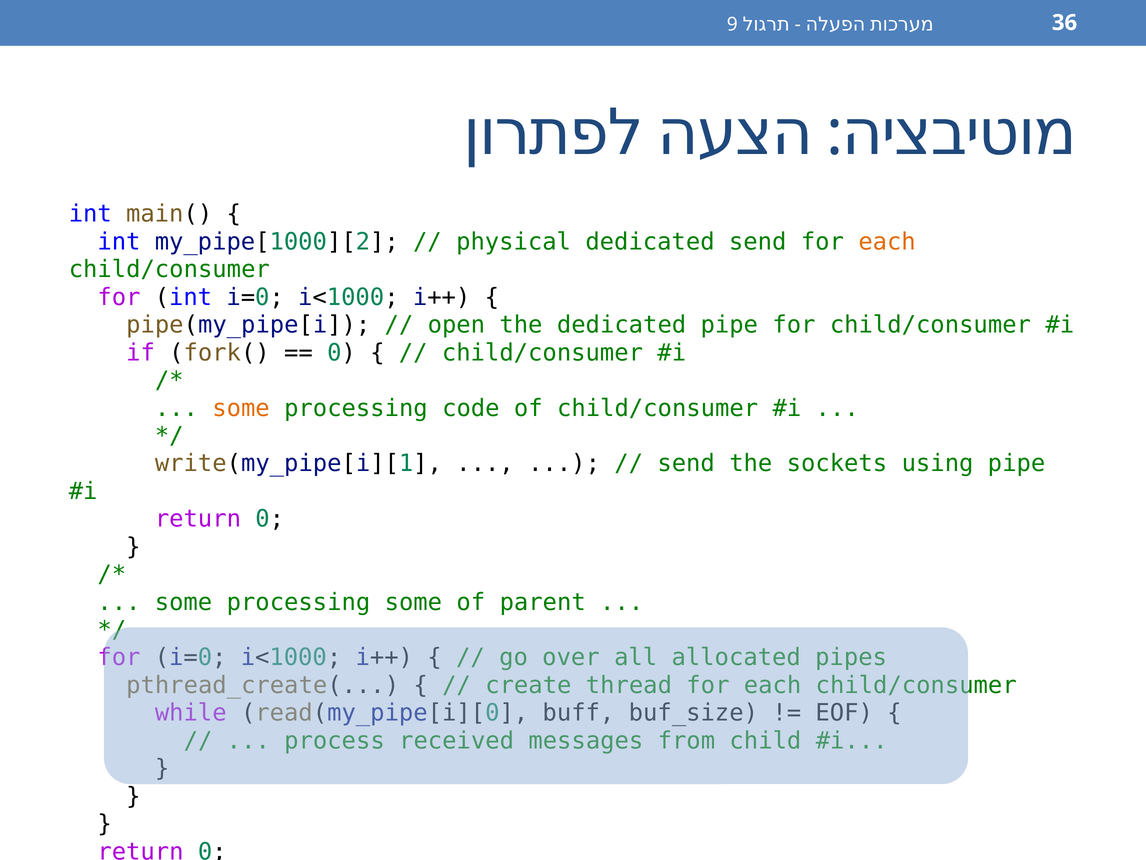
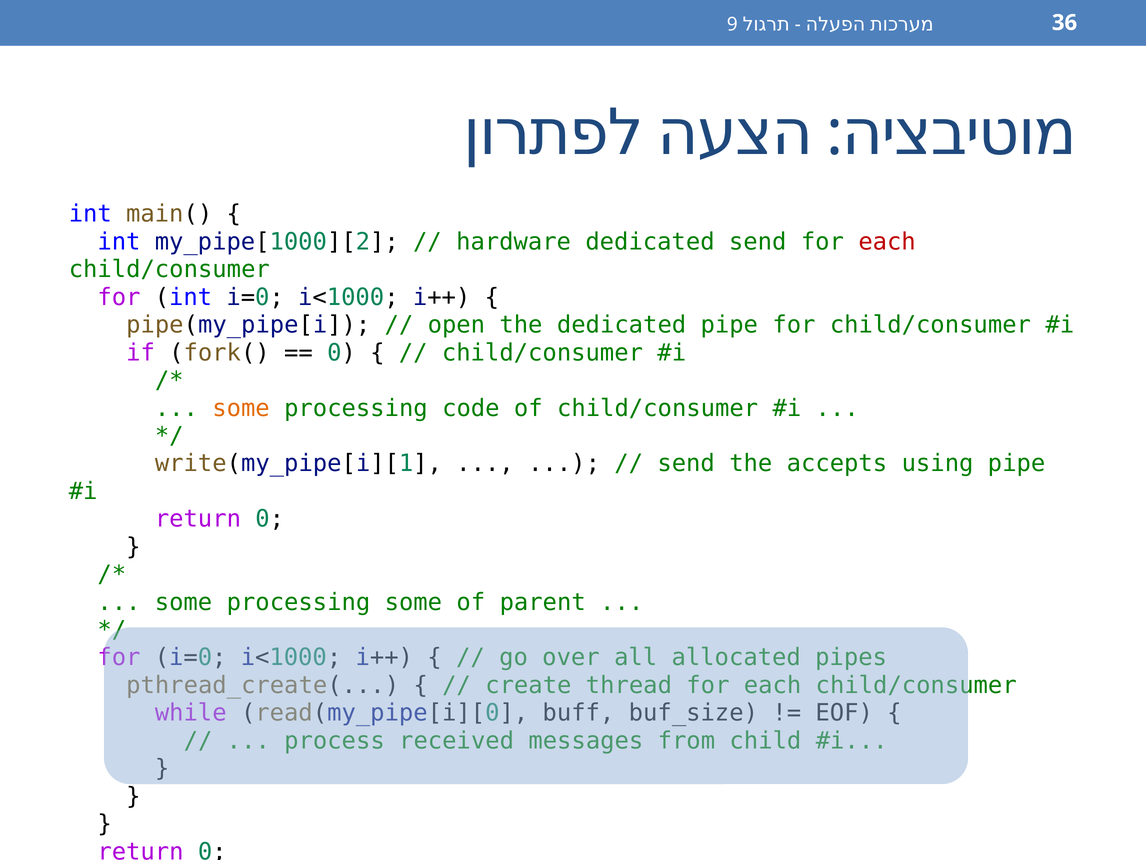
physical: physical -> hardware (514, 242)
each colour: orange -> red (887, 242)
sockets: sockets -> accepts (837, 463)
